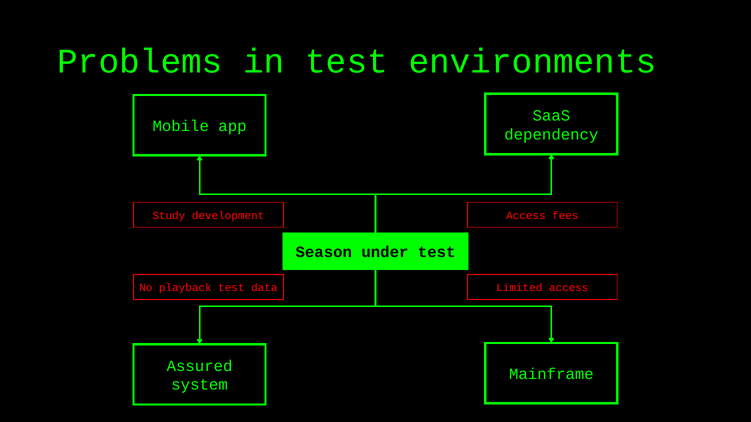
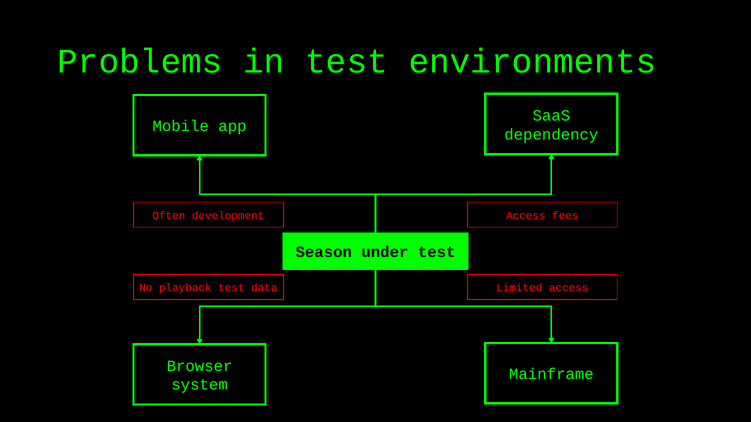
Study: Study -> Often (169, 216)
Assured: Assured -> Browser (200, 366)
